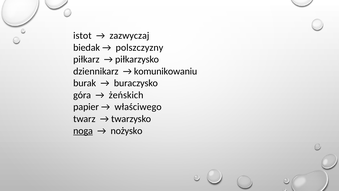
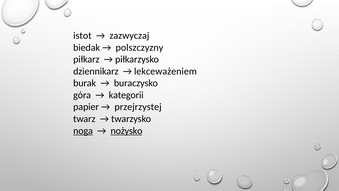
komunikowaniu: komunikowaniu -> lekceważeniem (165, 71)
żeńskich: żeńskich -> kategorii (126, 95)
właściwego: właściwego -> przejrzystej (138, 107)
nożysko underline: none -> present (127, 131)
